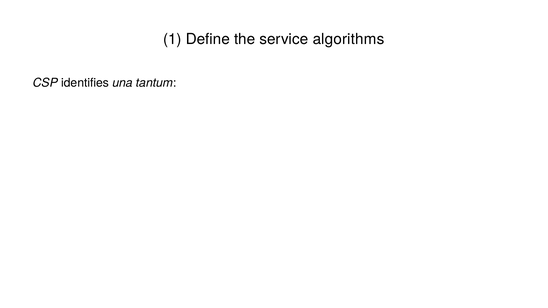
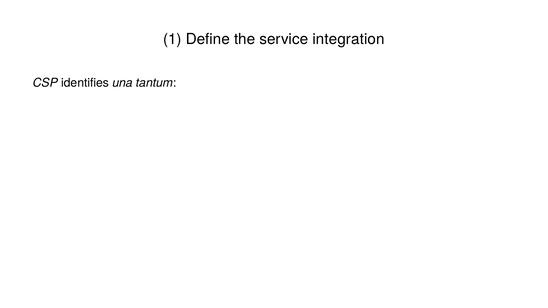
algorithms: algorithms -> integration (349, 39)
